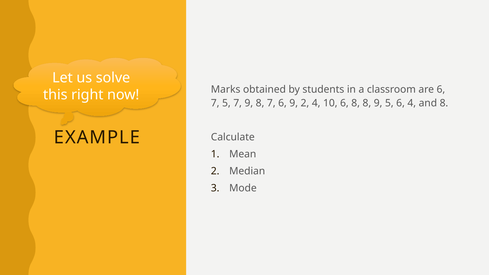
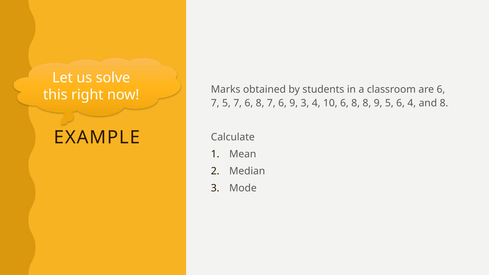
5 7 9: 9 -> 6 (249, 103)
9 2: 2 -> 3 (305, 103)
